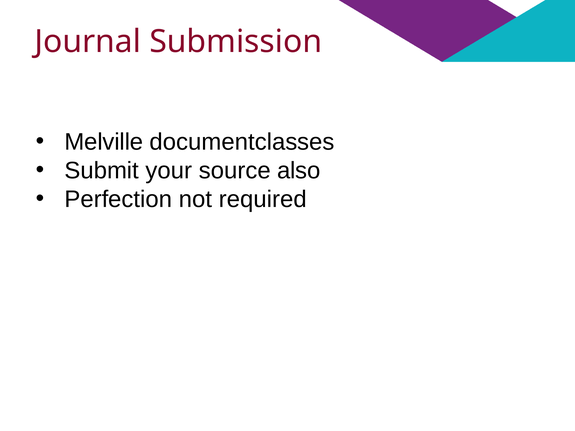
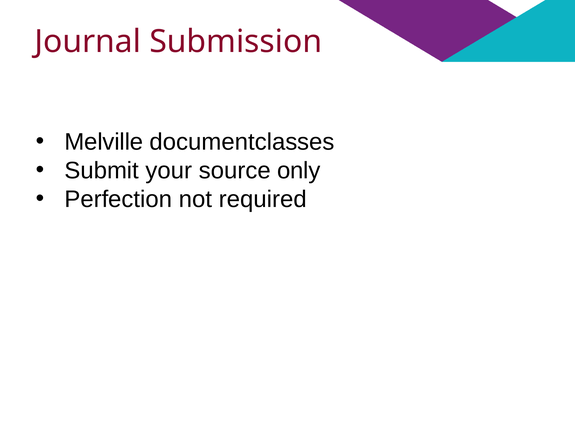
also: also -> only (299, 171)
